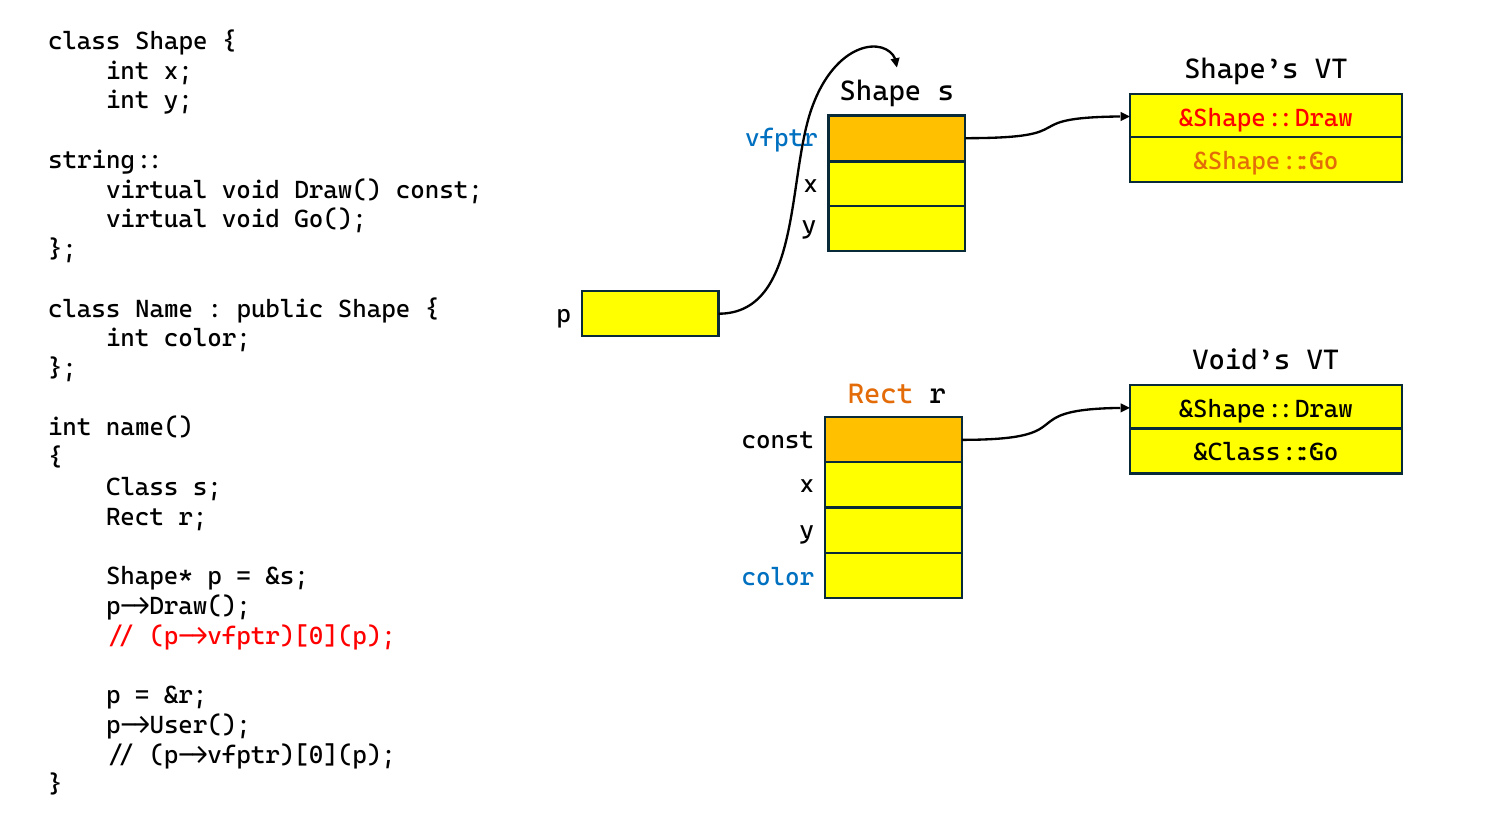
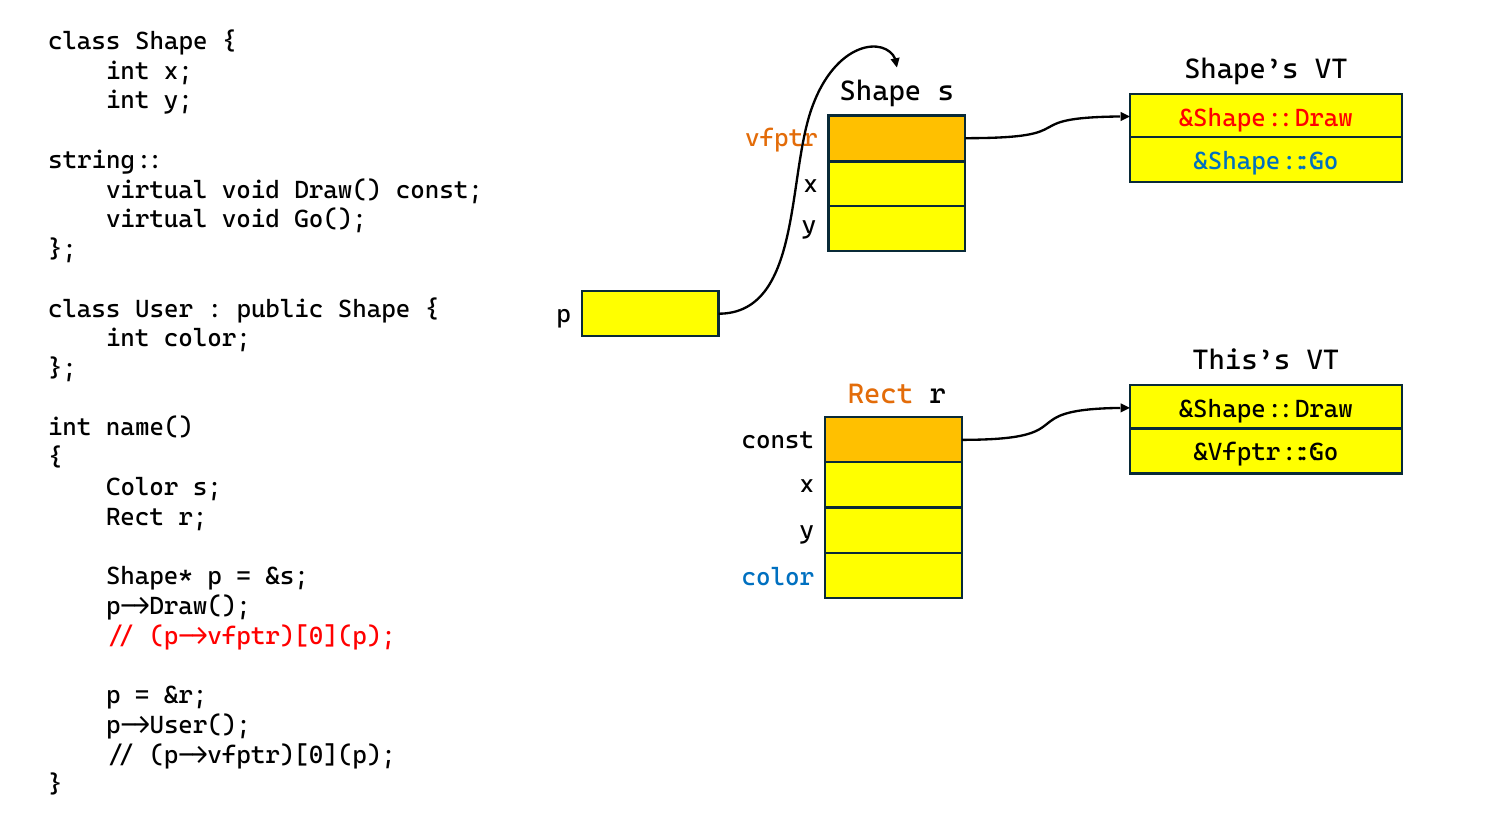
vfptr colour: blue -> orange (781, 139)
&Shape::Go colour: orange -> blue (1266, 161)
Name: Name -> User (164, 309)
Void’s: Void’s -> This’s (1241, 361)
&Class::Go: &Class::Go -> &Vfptr::Go (1266, 453)
Class: Class -> Color (142, 488)
